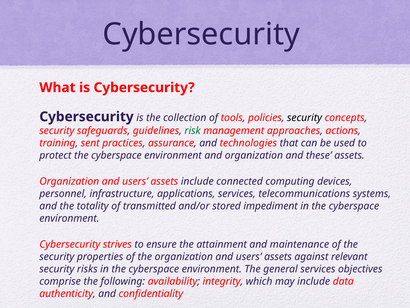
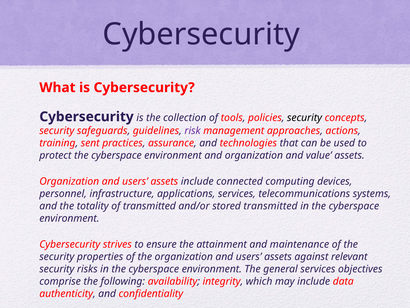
risk colour: green -> purple (193, 131)
these: these -> value (319, 155)
stored impediment: impediment -> transmitted (271, 206)
